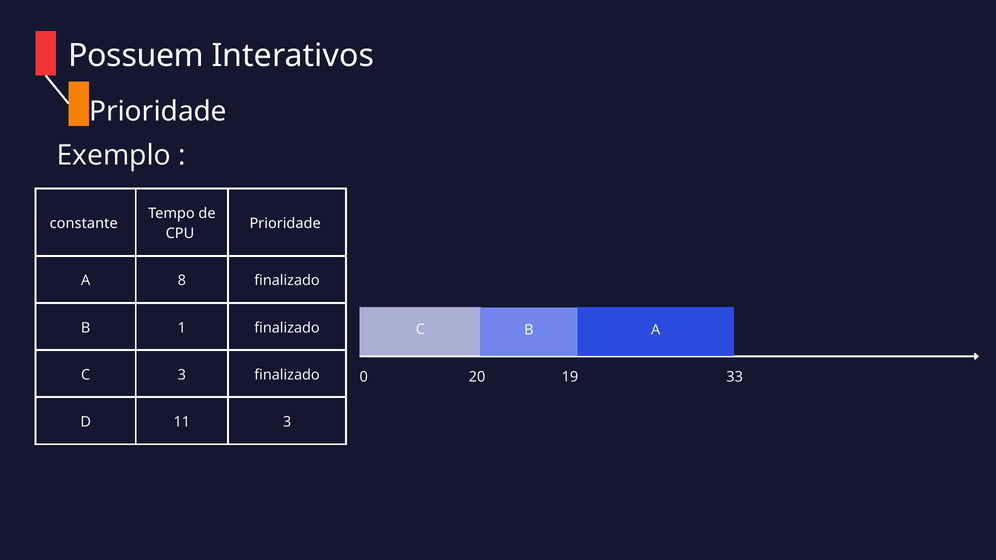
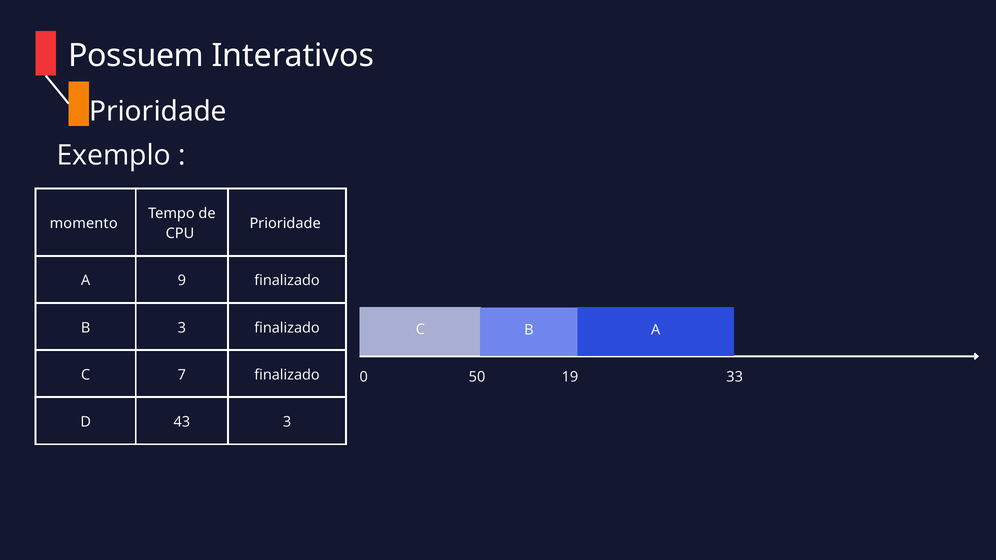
constante: constante -> momento (84, 224)
8: 8 -> 9 (182, 281)
B 1: 1 -> 3 (182, 328)
C 3: 3 -> 7 (182, 375)
20: 20 -> 50 (477, 377)
11: 11 -> 43 (182, 422)
